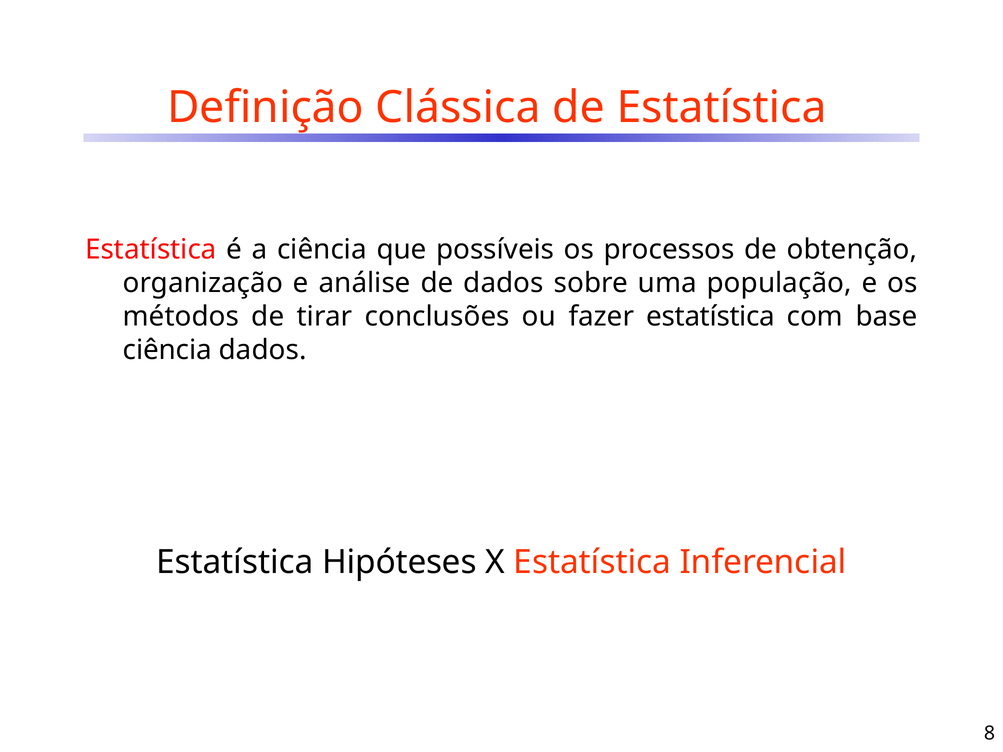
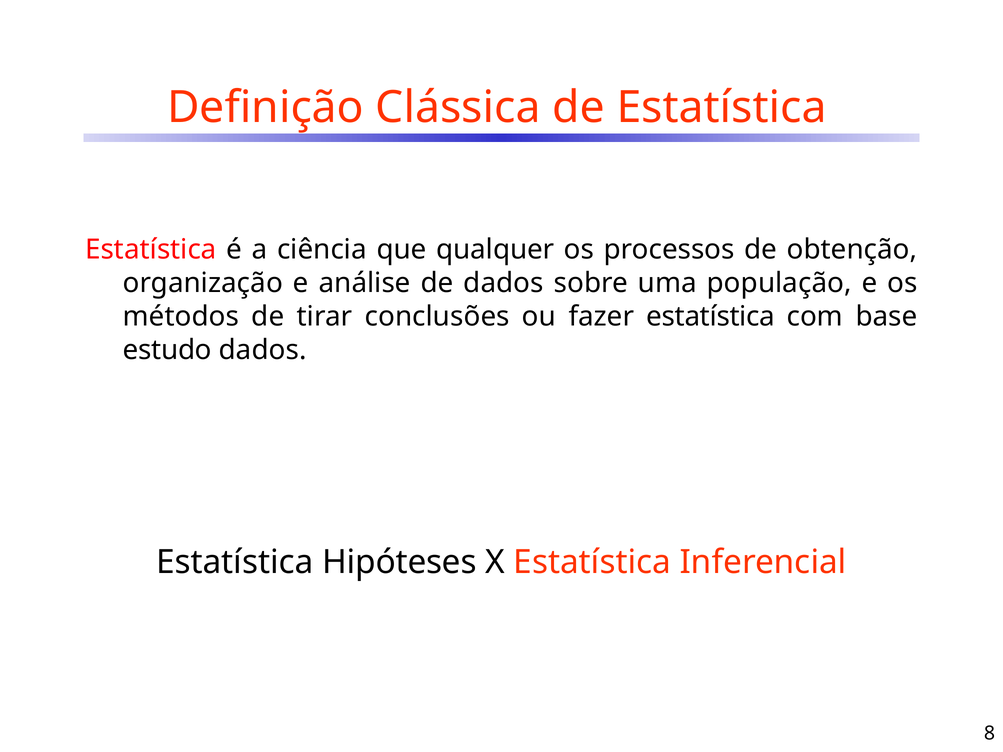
possíveis: possíveis -> qualquer (495, 250)
ciência: ciência -> estudo (167, 350)
